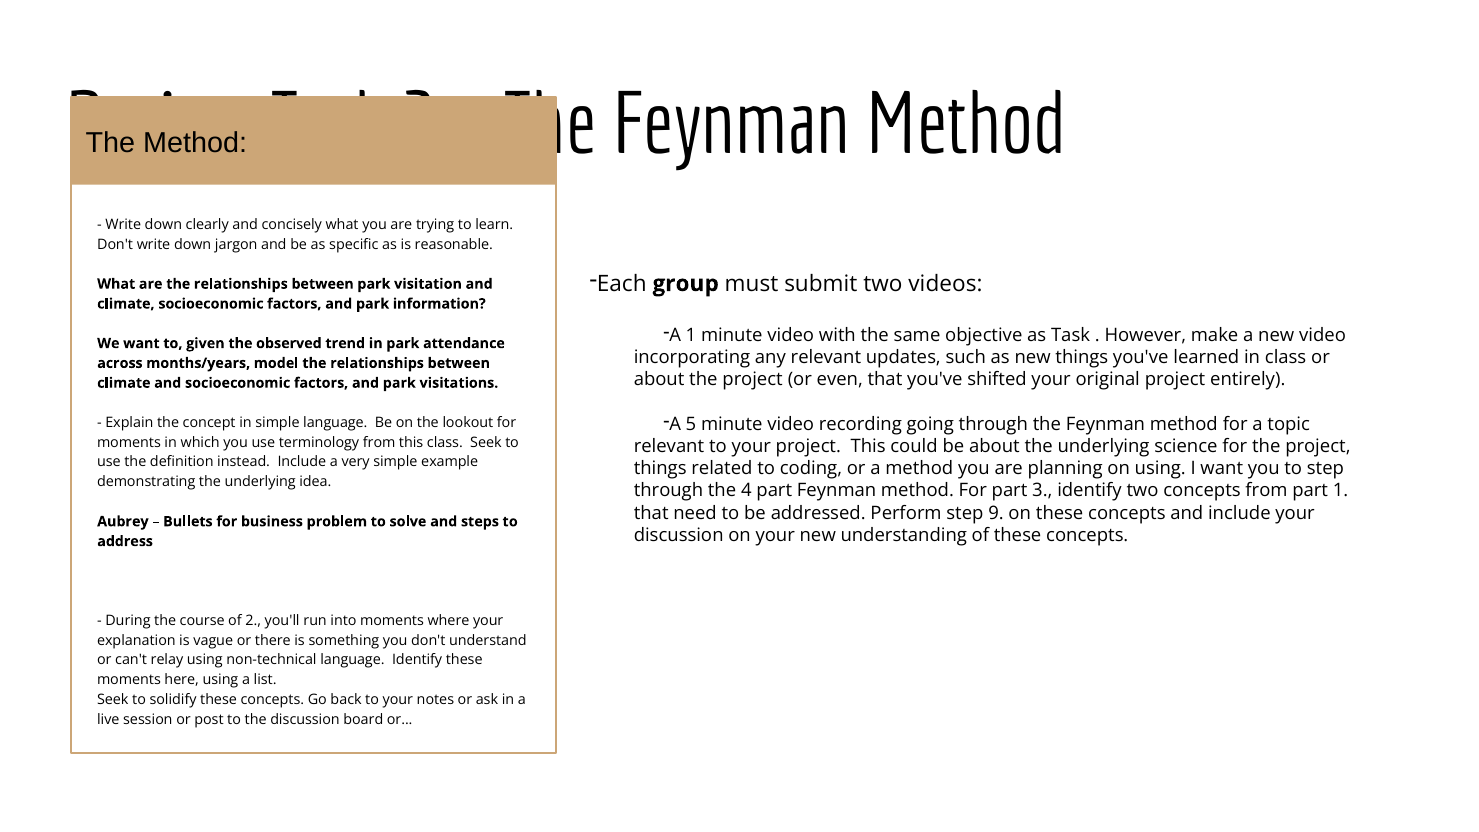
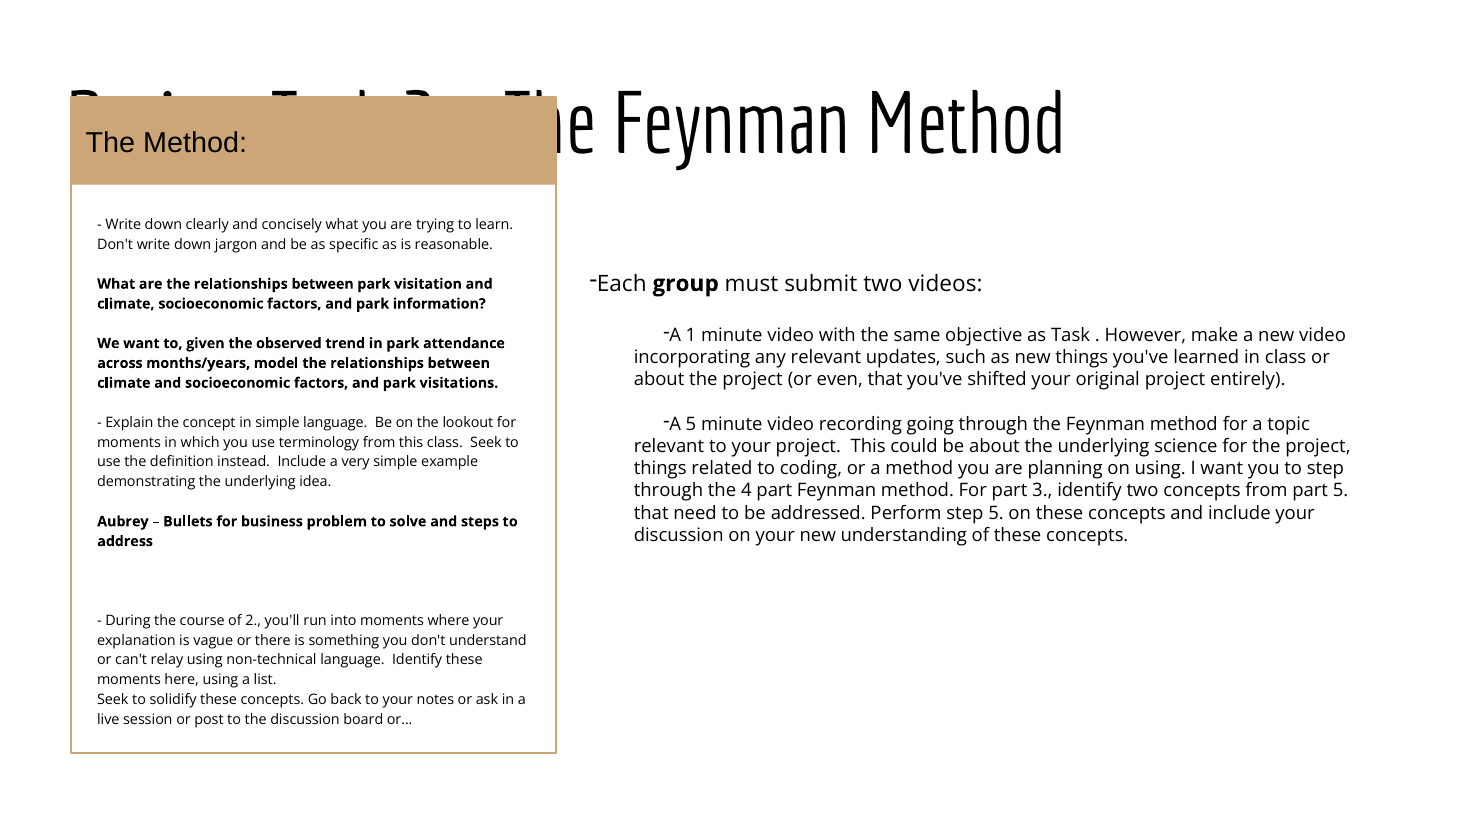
part 1: 1 -> 5 (1340, 491)
step 9: 9 -> 5 (996, 513)
